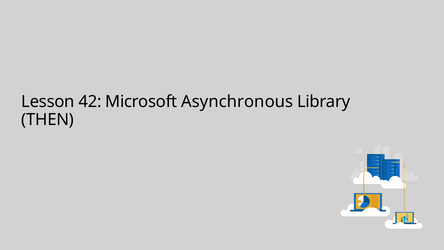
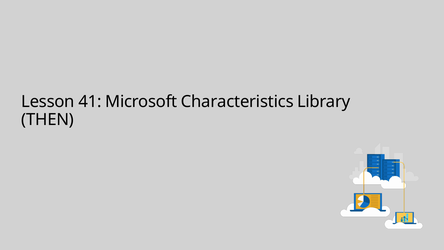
42: 42 -> 41 (90, 102)
Asynchronous: Asynchronous -> Characteristics (237, 102)
